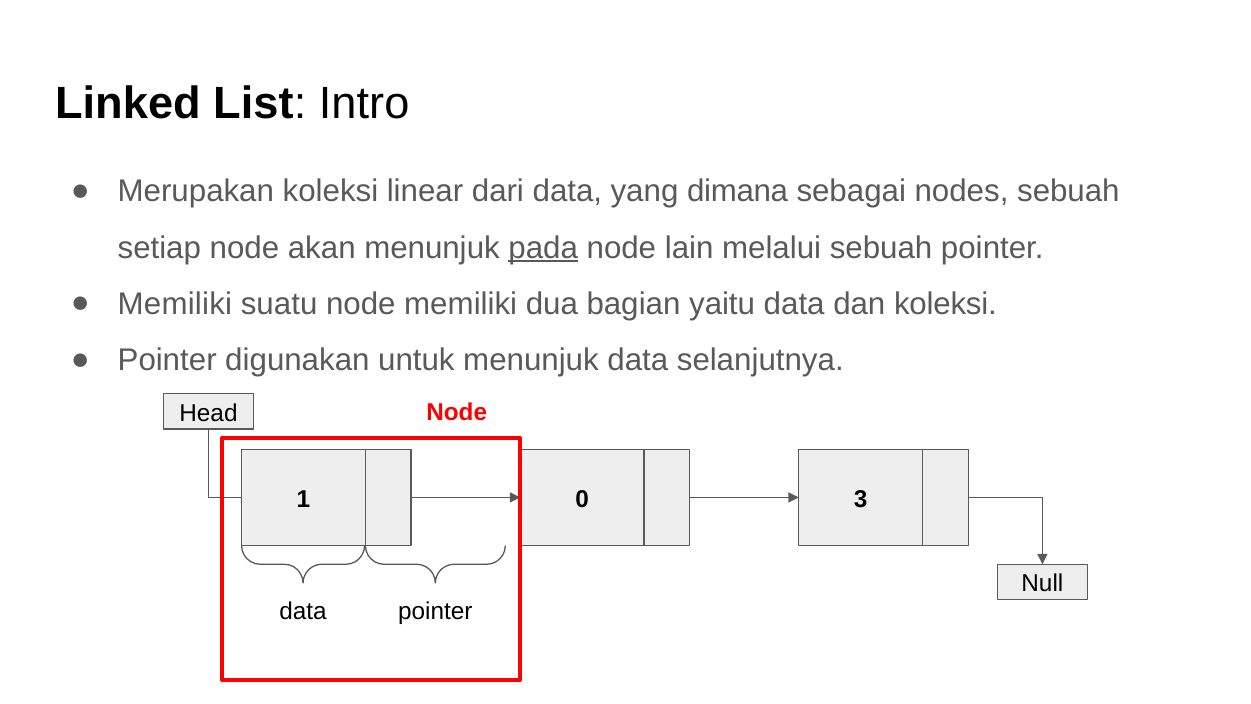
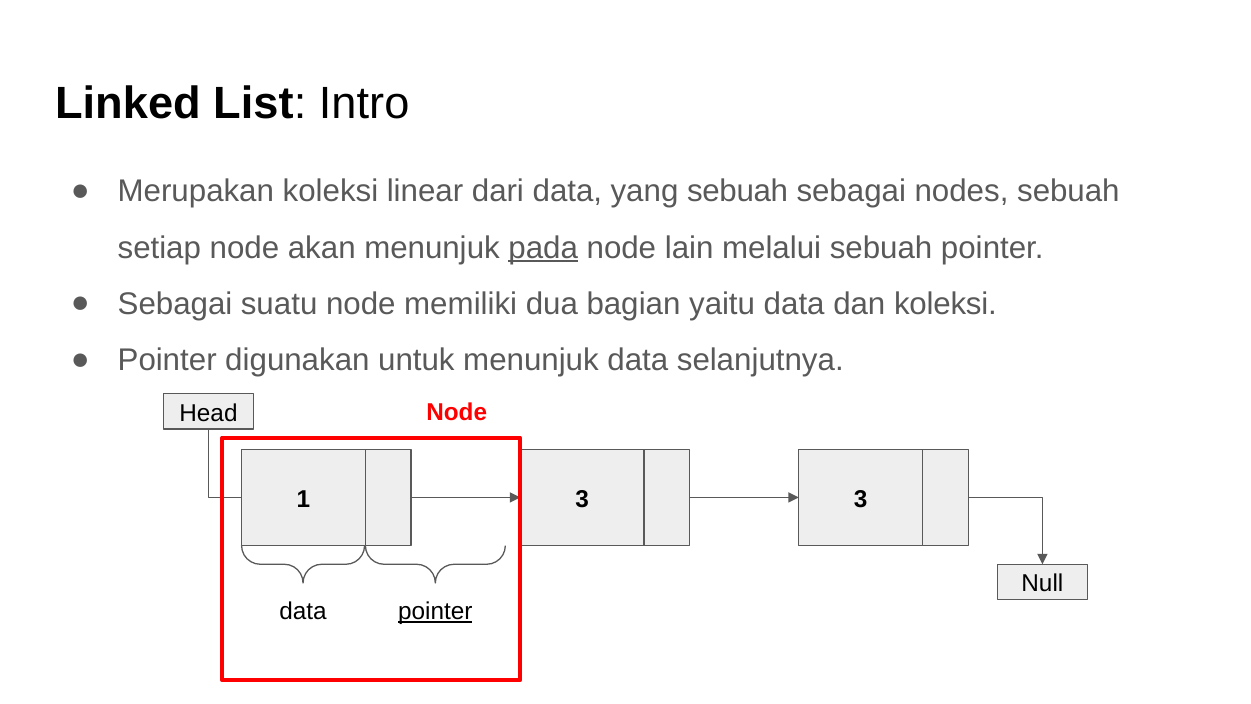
yang dimana: dimana -> sebuah (738, 191)
Memiliki: Memiliki -> Sebagai (175, 304)
1 0: 0 -> 3 (582, 499)
pointer underline: none -> present (435, 612)
